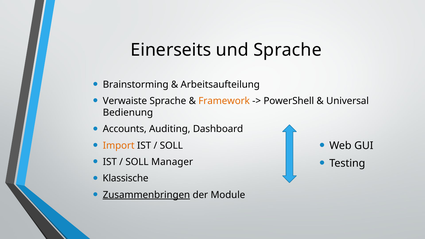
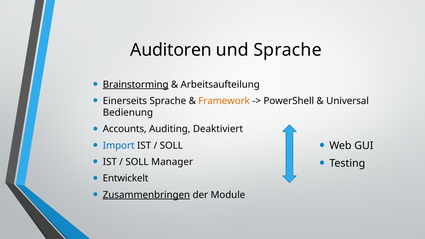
Einerseits: Einerseits -> Auditoren (171, 50)
Brainstorming underline: none -> present (136, 84)
Verwaiste: Verwaiste -> Einerseits (125, 101)
Dashboard: Dashboard -> Deaktiviert (218, 129)
Import colour: orange -> blue (119, 146)
Klassische: Klassische -> Entwickelt (126, 178)
